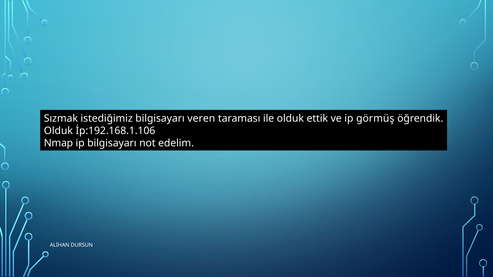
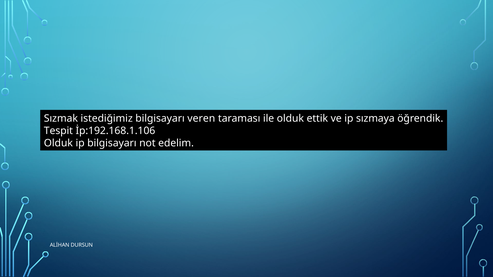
görmüş: görmüş -> sızmaya (375, 119)
Olduk: Olduk -> Tespit (58, 131)
Nmap: Nmap -> Olduk (58, 143)
